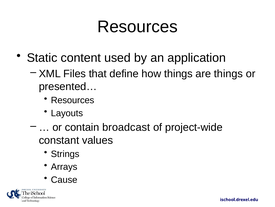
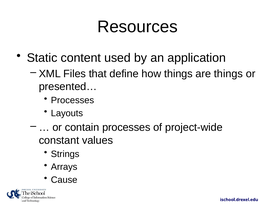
Resources: Resources -> Processes (72, 100)
contain broadcast: broadcast -> processes (126, 127)
